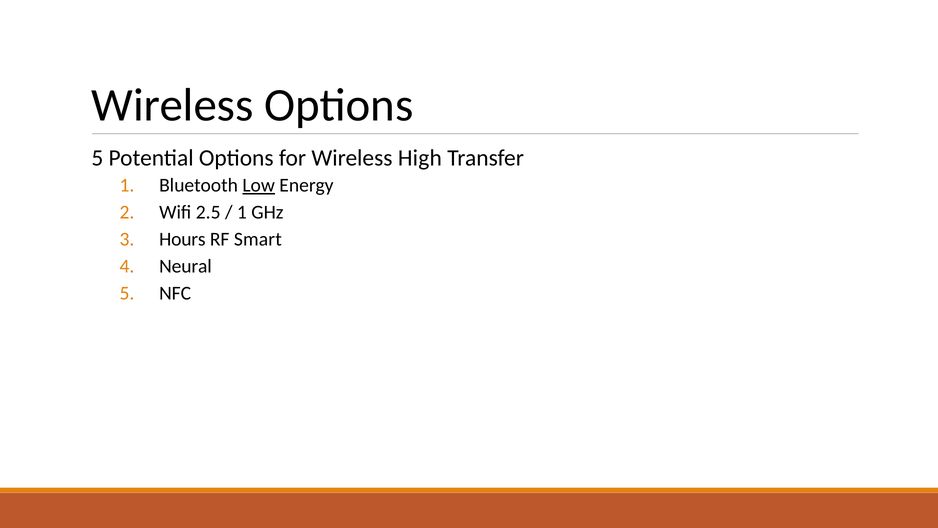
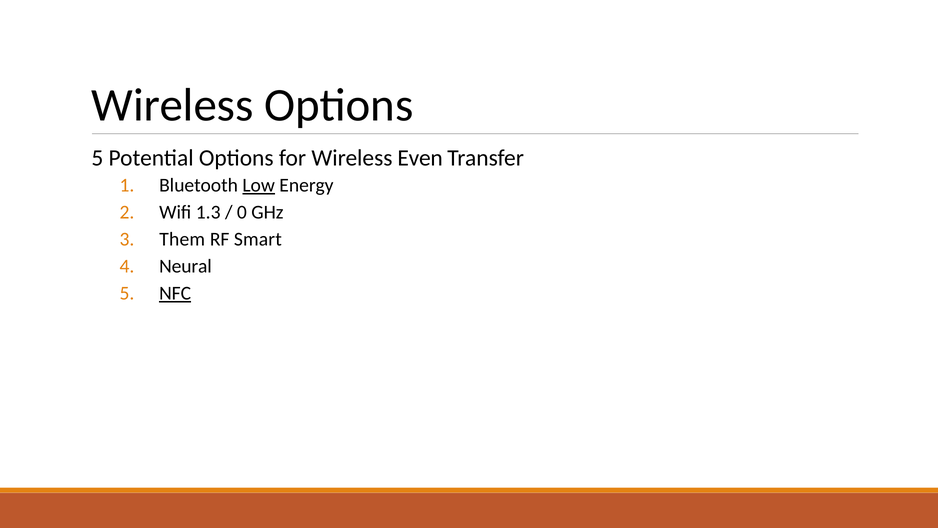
High: High -> Even (420, 158)
2.5: 2.5 -> 1.3 (208, 212)
1: 1 -> 0 (242, 212)
Hours: Hours -> Them (182, 239)
NFC underline: none -> present (175, 293)
